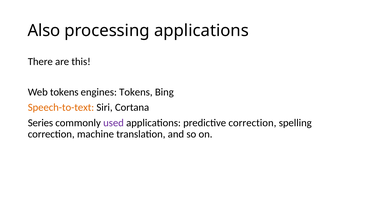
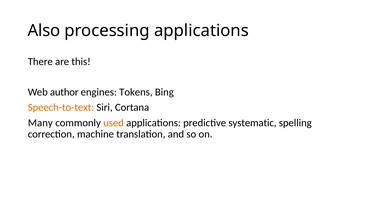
Web tokens: tokens -> author (64, 92)
Series: Series -> Many (40, 123)
used colour: purple -> orange (114, 123)
predictive correction: correction -> systematic (252, 123)
